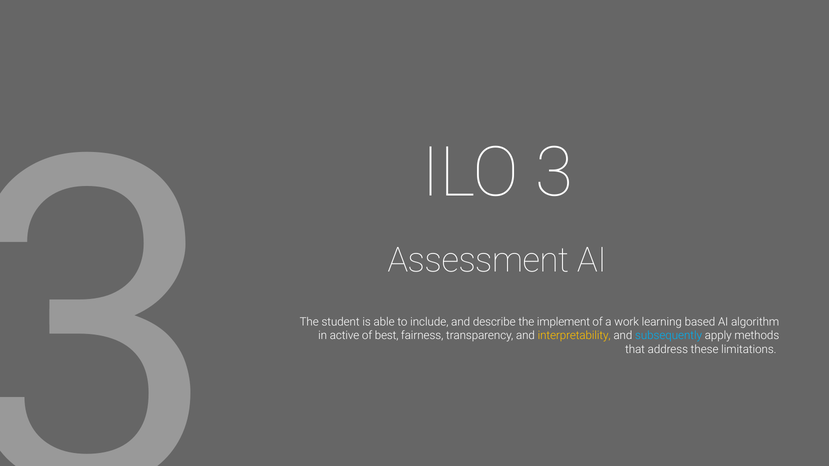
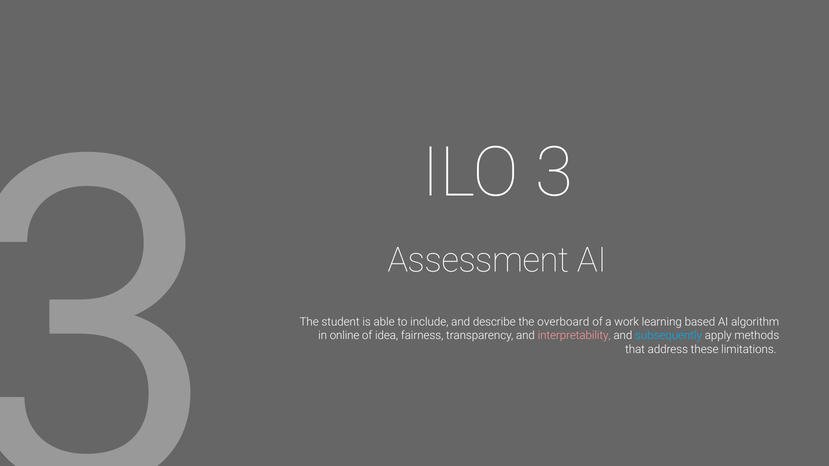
implement: implement -> overboard (563, 322)
active: active -> online (345, 336)
best: best -> idea (387, 336)
interpretability colour: yellow -> pink (574, 336)
